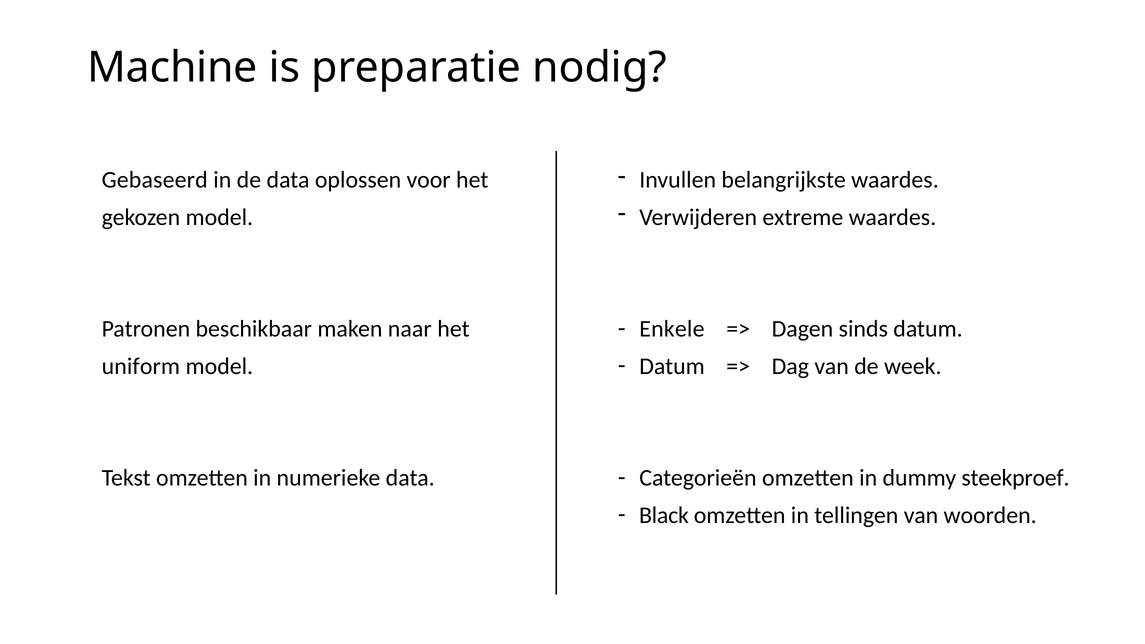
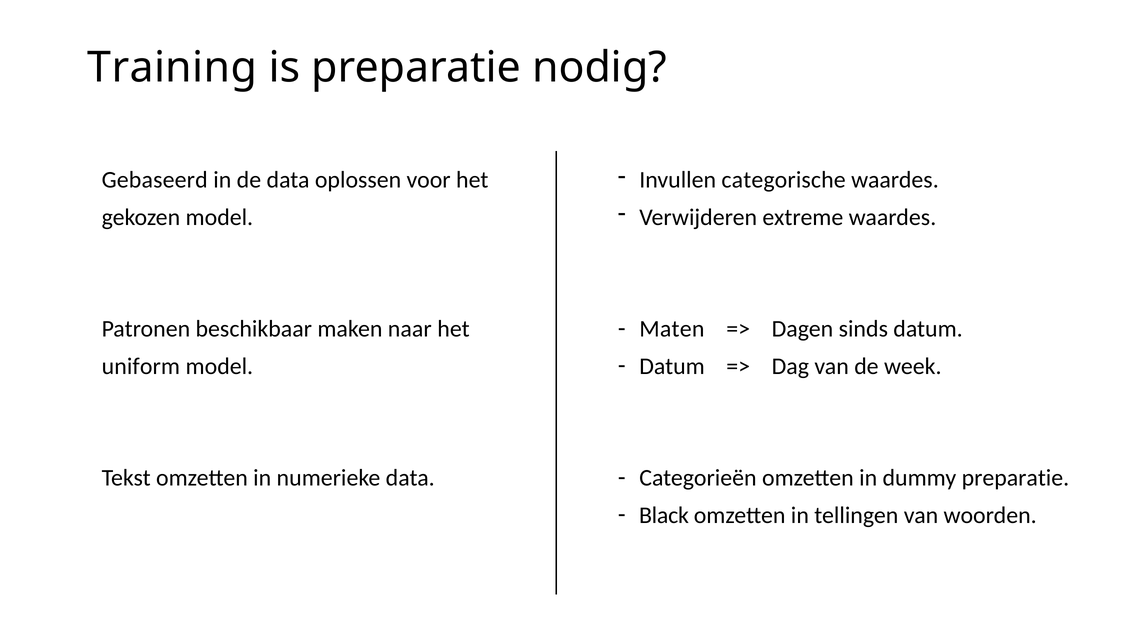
Machine: Machine -> Training (172, 68)
belangrijkste: belangrijkste -> categorische (784, 180)
Enkele: Enkele -> Maten (672, 329)
dummy steekproef: steekproef -> preparatie (1015, 478)
